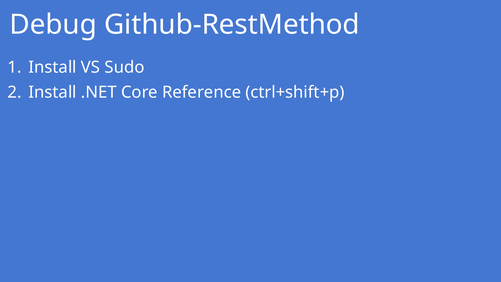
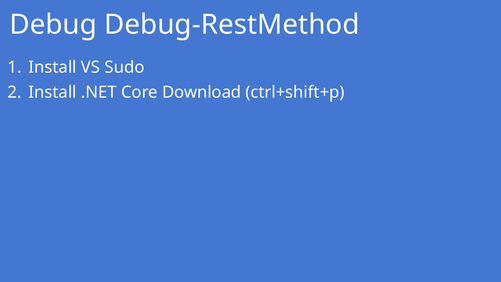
Github-RestMethod: Github-RestMethod -> Debug-RestMethod (232, 25)
Reference: Reference -> Download (202, 92)
